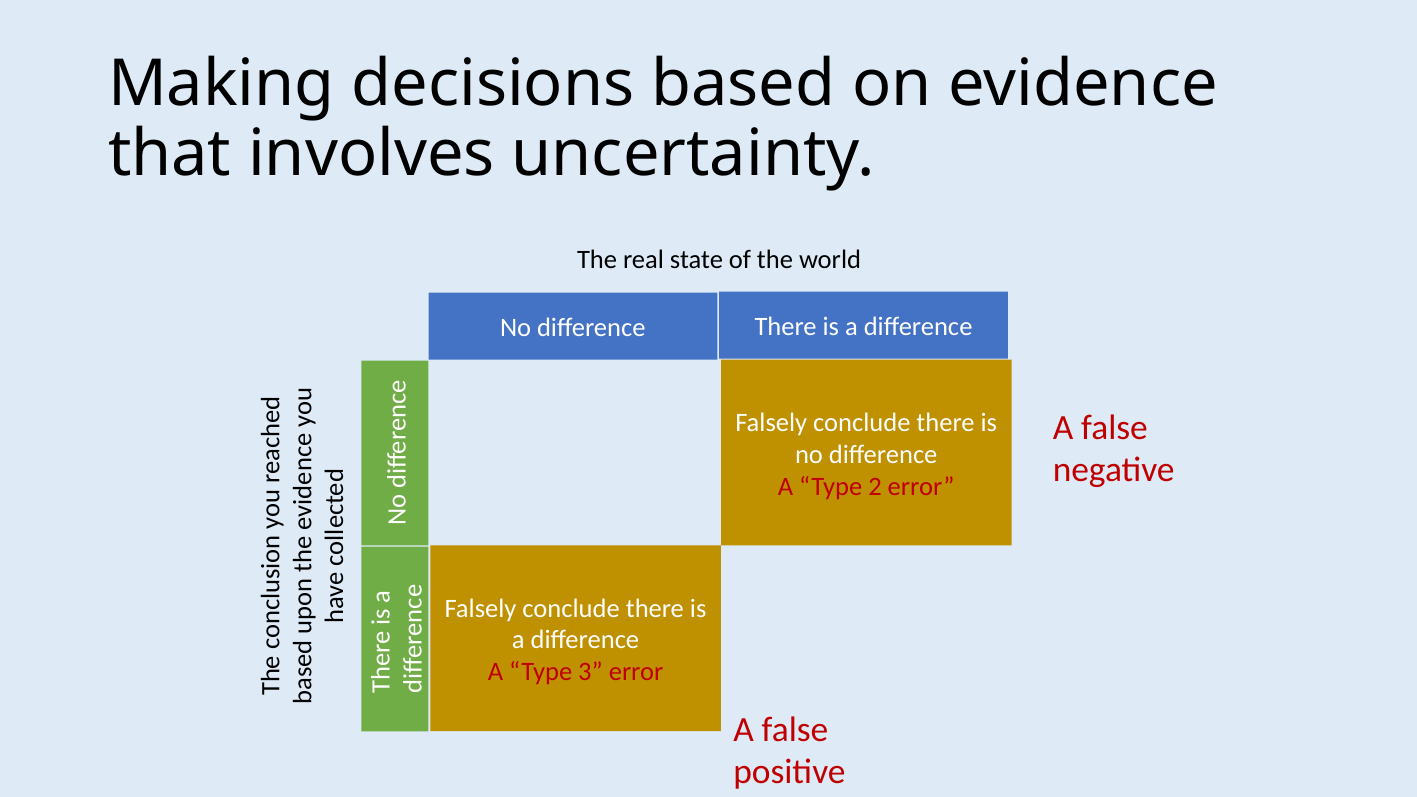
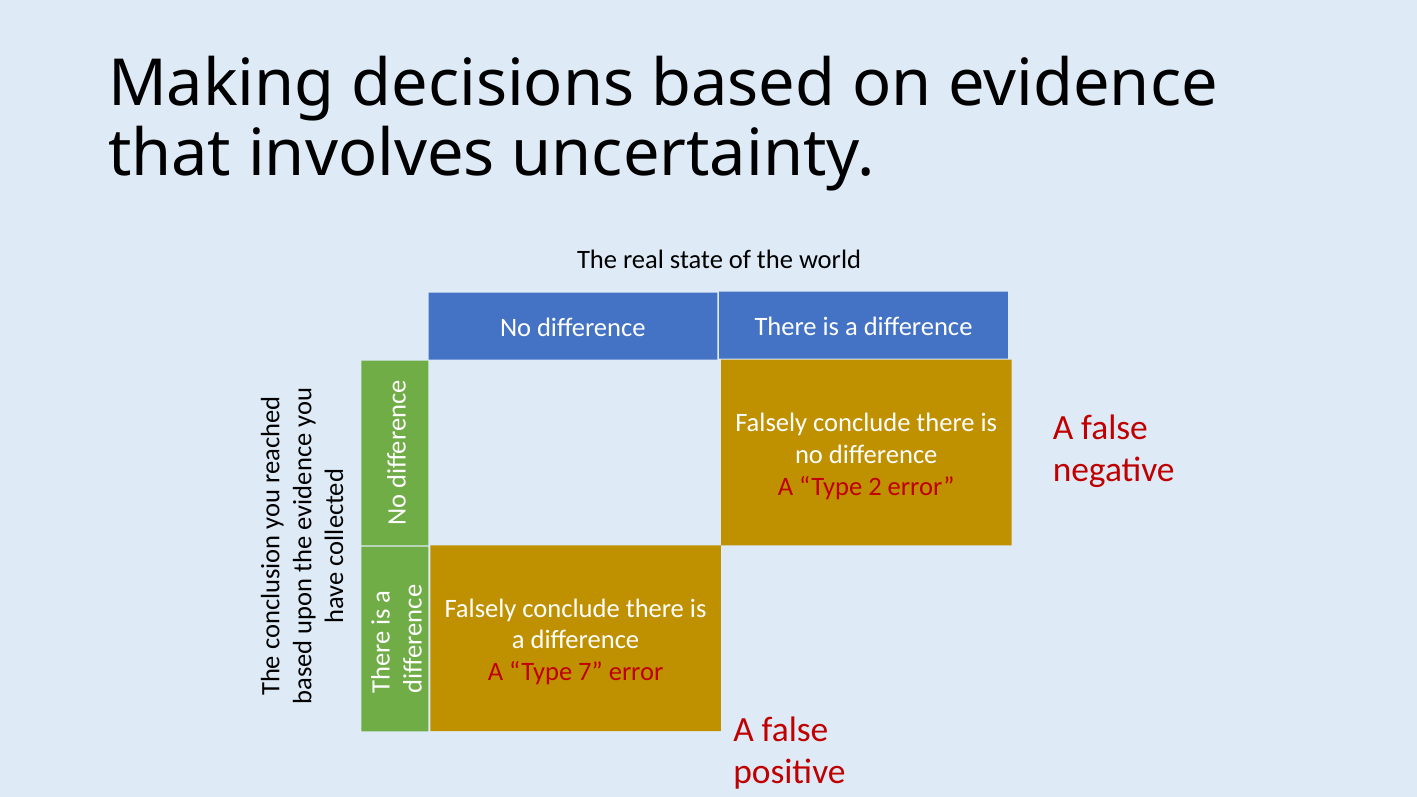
3: 3 -> 7 (590, 672)
